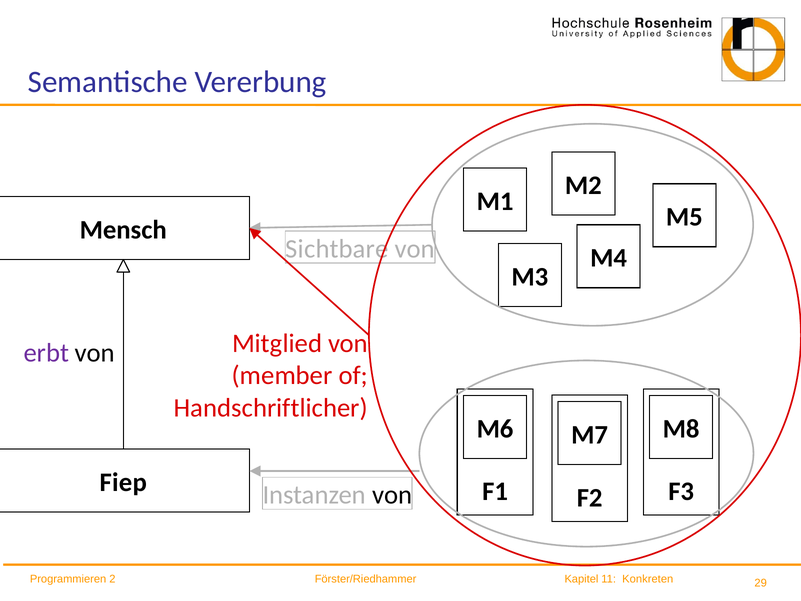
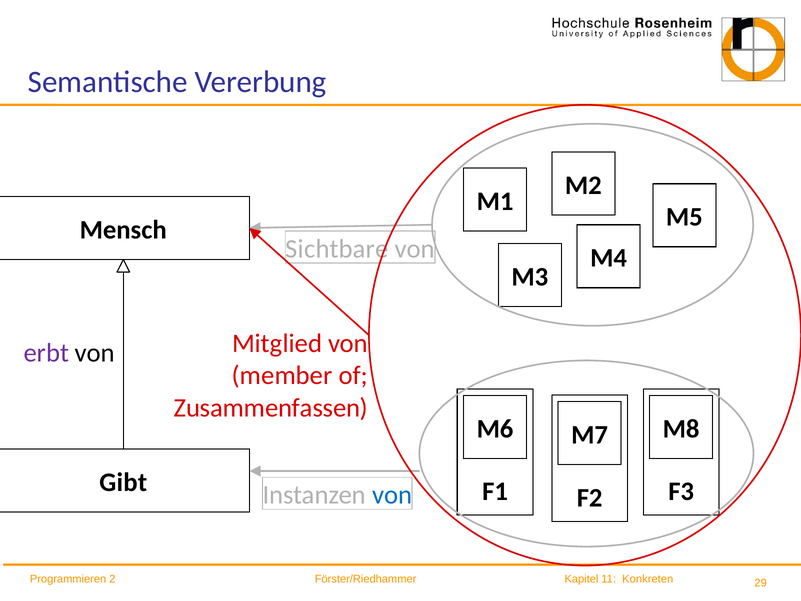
Handschriftlicher: Handschriftlicher -> Zusammenfassen (271, 408)
Fiep: Fiep -> Gibt (123, 482)
von colour: black -> blue (392, 495)
